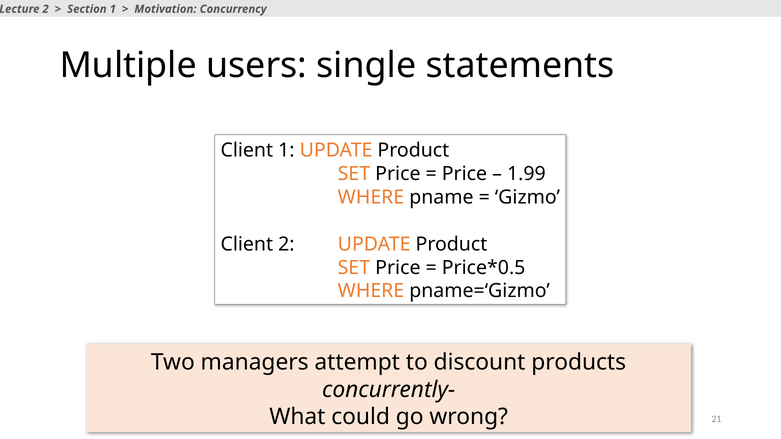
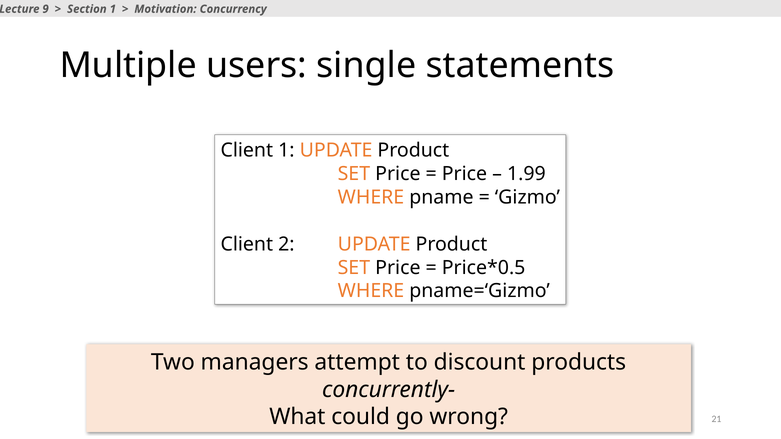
Lecture 2: 2 -> 9 (46, 9)
